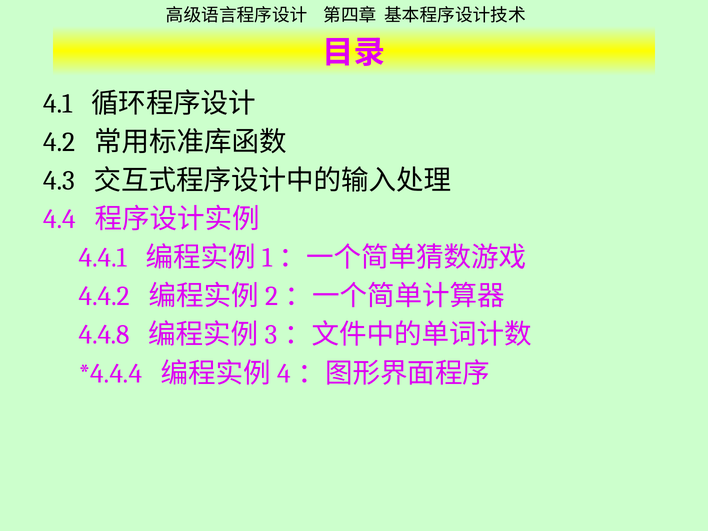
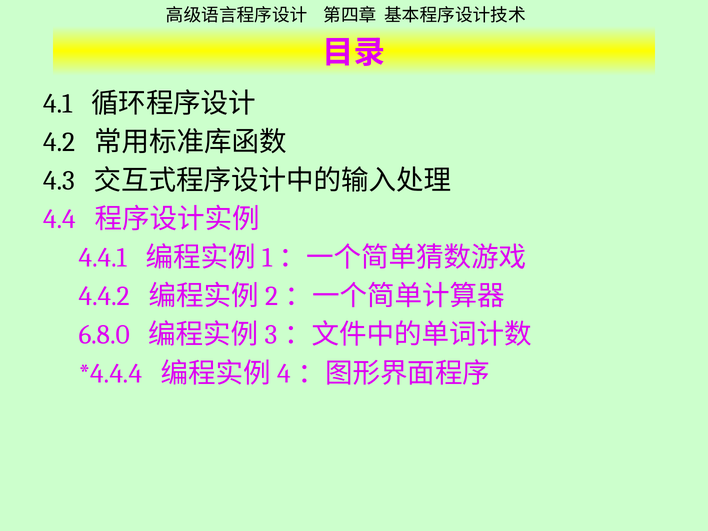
4.4.8: 4.4.8 -> 6.8.0 (104, 335)
